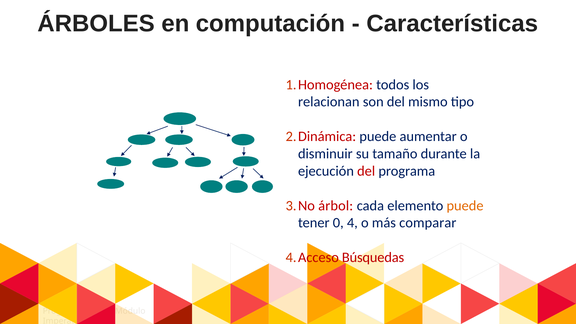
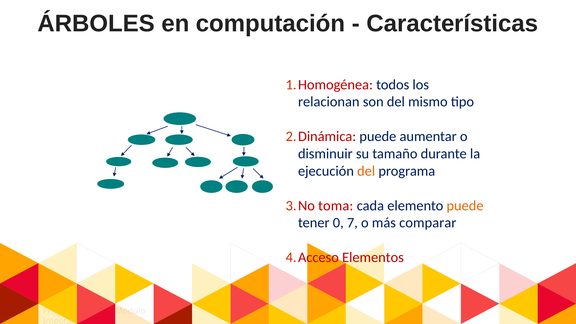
del colour: red -> orange (366, 171)
árbol: árbol -> toma (336, 206)
4: 4 -> 7 (352, 223)
Búsquedas: Búsquedas -> Elementos (373, 257)
